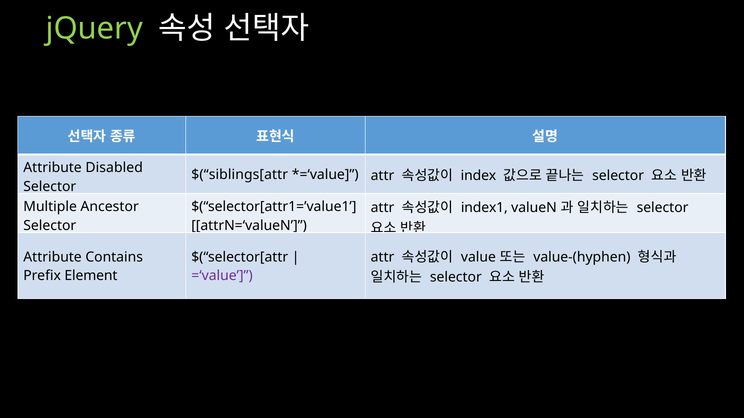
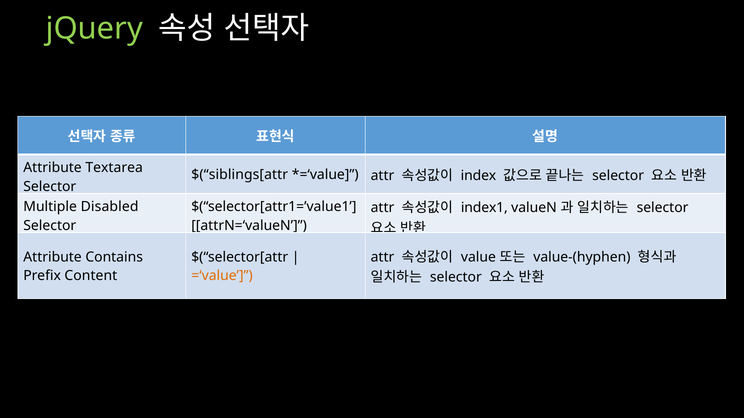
Disabled: Disabled -> Textarea (114, 168)
Ancestor: Ancestor -> Disabled (110, 207)
Element: Element -> Content (91, 276)
=‘value colour: purple -> orange (222, 276)
